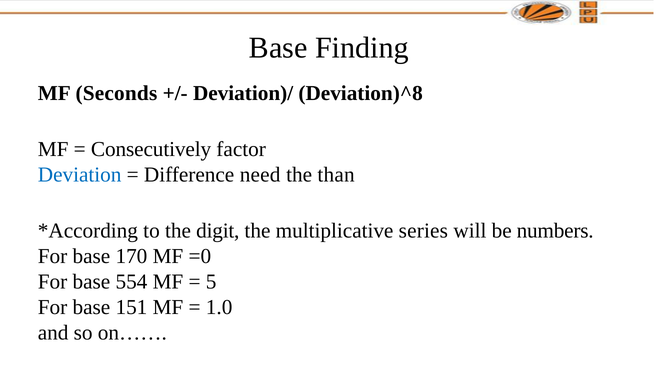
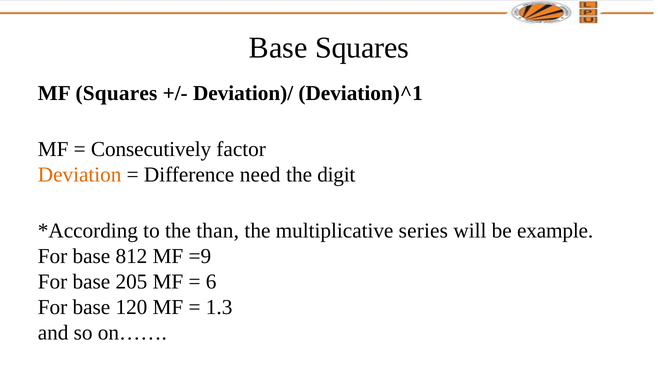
Base Finding: Finding -> Squares (362, 48)
MF Seconds: Seconds -> Squares (116, 93)
Deviation)^8: Deviation)^8 -> Deviation)^1 (361, 93)
Deviation colour: blue -> orange (80, 175)
than: than -> digit (336, 175)
digit: digit -> than (218, 231)
numbers: numbers -> example (555, 231)
170: 170 -> 812 (131, 256)
=0: =0 -> =9 (200, 256)
554: 554 -> 205 (131, 282)
5: 5 -> 6 (211, 282)
151: 151 -> 120 (131, 307)
1.0: 1.0 -> 1.3 (219, 307)
